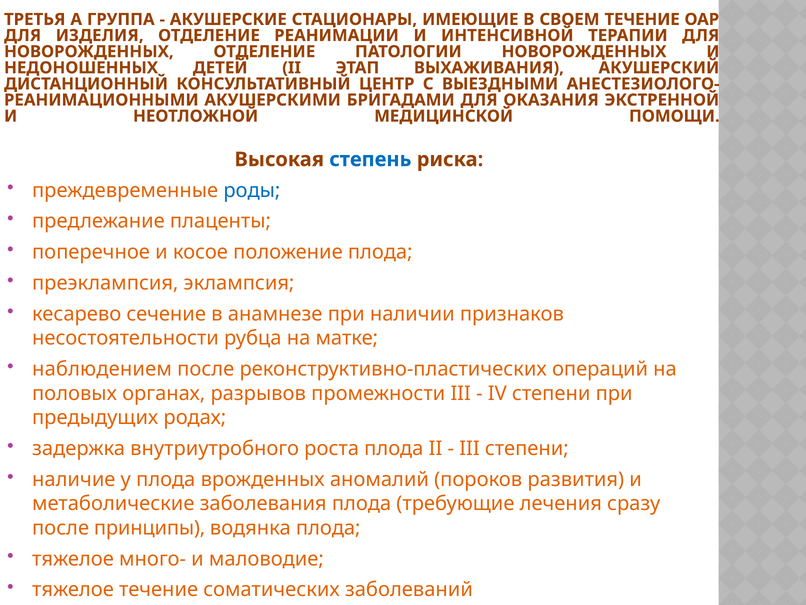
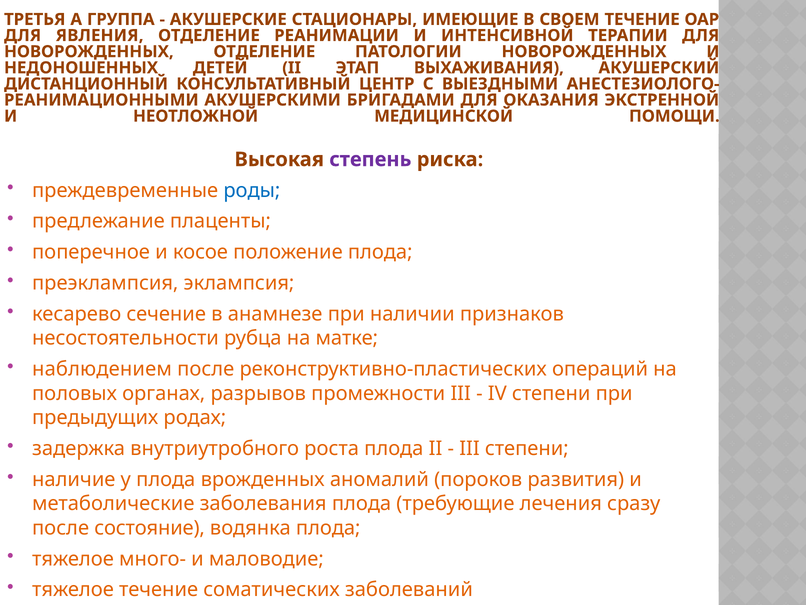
ИЗДЕЛИЯ: ИЗДЕЛИЯ -> ЯВЛЕНИЯ (100, 35)
степень colour: blue -> purple (370, 159)
принципы: принципы -> состояние (150, 528)
